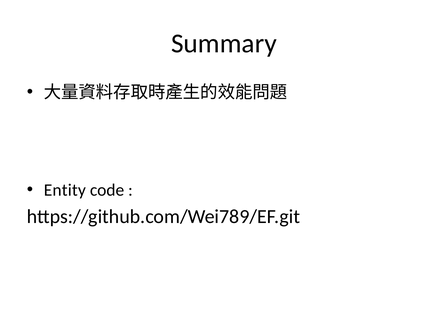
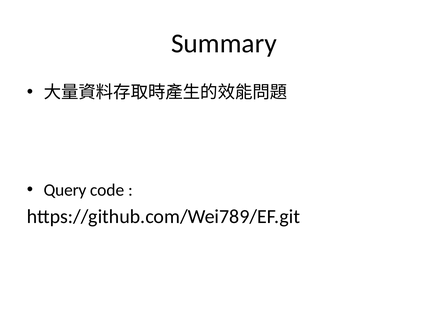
Entity: Entity -> Query (65, 190)
